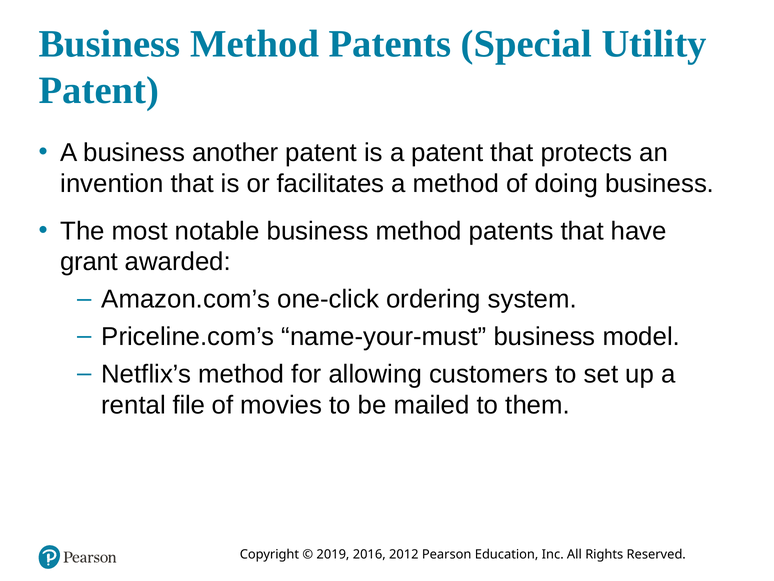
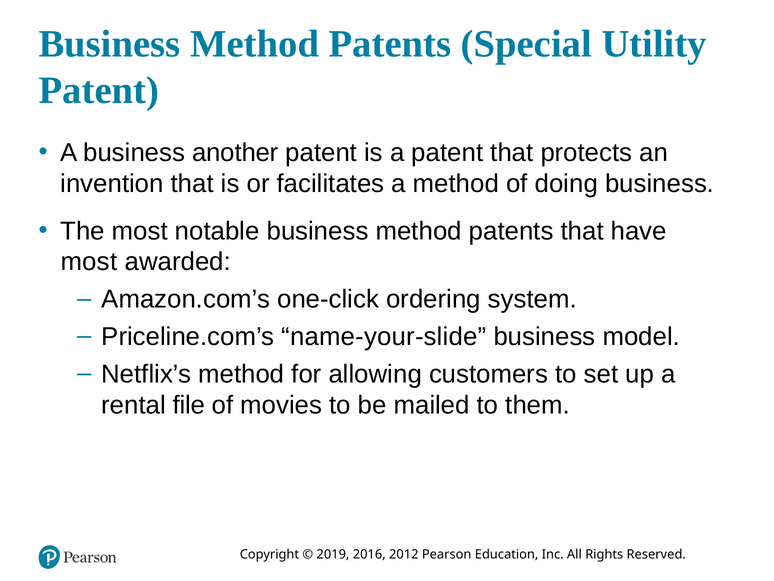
grant: grant -> most (89, 262)
name-your-must: name-your-must -> name-your-slide (384, 337)
